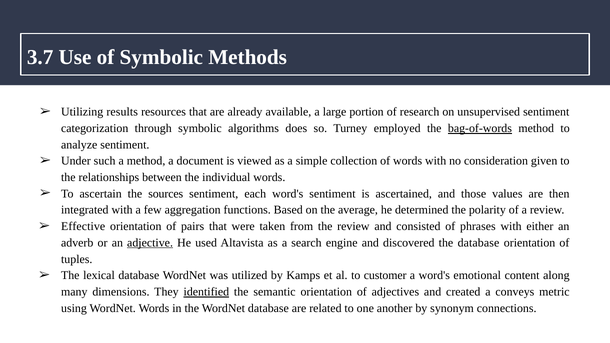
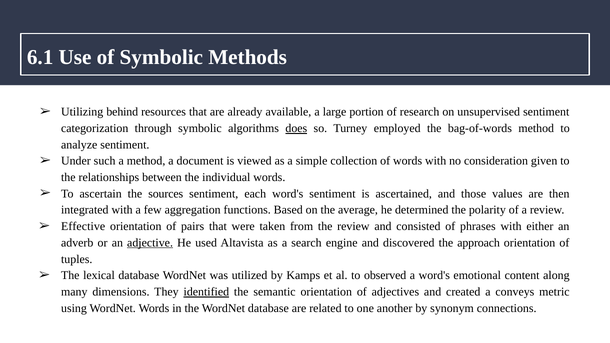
3.7: 3.7 -> 6.1 (40, 57)
results: results -> behind (122, 112)
does underline: none -> present (296, 128)
bag-of-words underline: present -> none (480, 128)
the database: database -> approach (479, 243)
customer: customer -> observed (385, 276)
